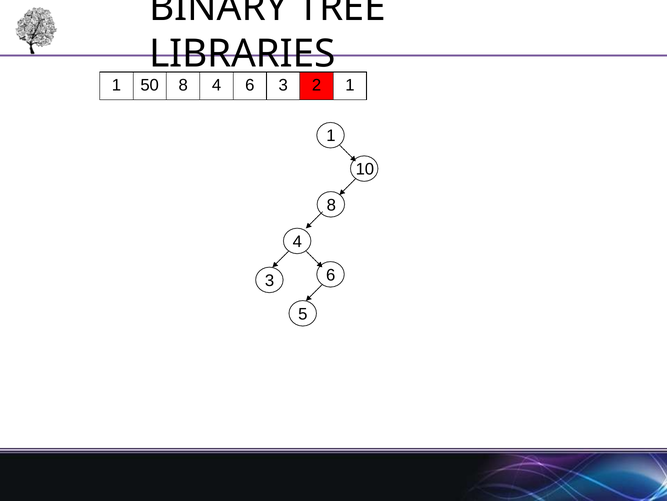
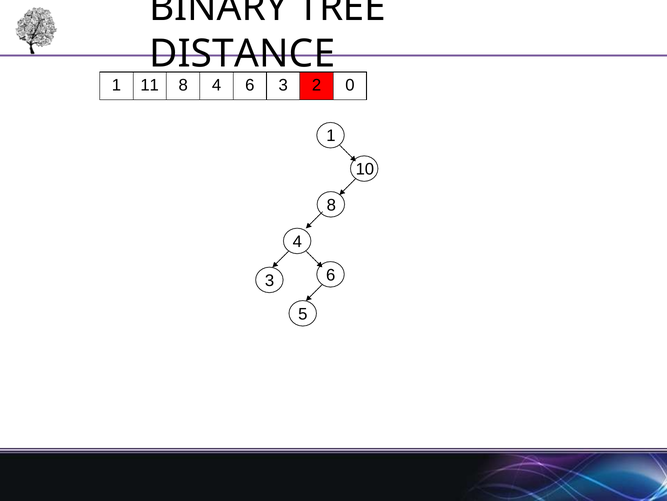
LIBRARIES: LIBRARIES -> DISTANCE (242, 54)
50: 50 -> 11 (150, 85)
2 1: 1 -> 0 (350, 85)
